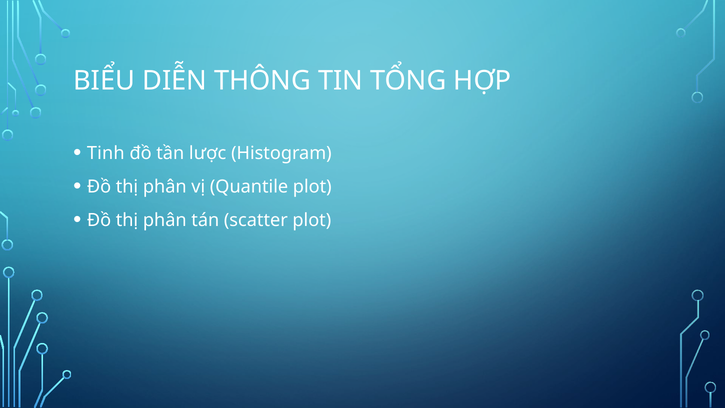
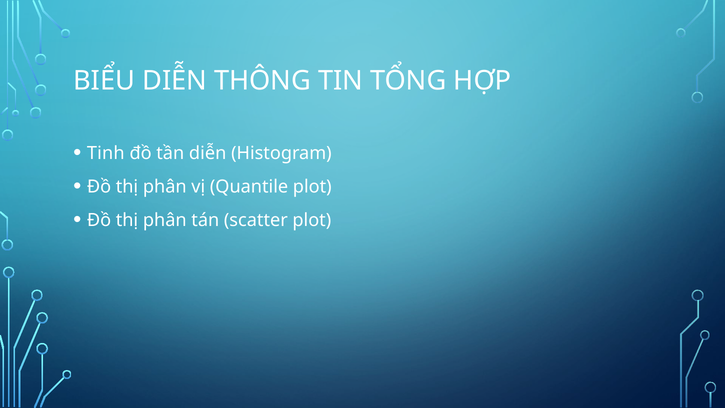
tần lược: lược -> diễn (208, 153)
